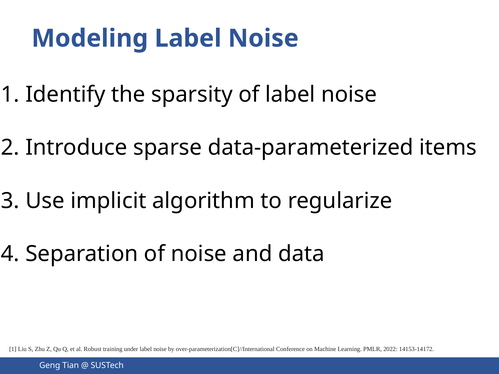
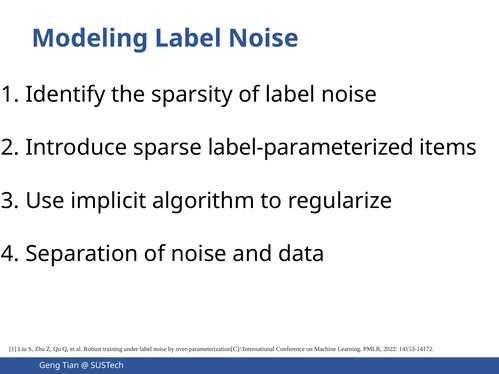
data-parameterized: data-parameterized -> label-parameterized (311, 148)
